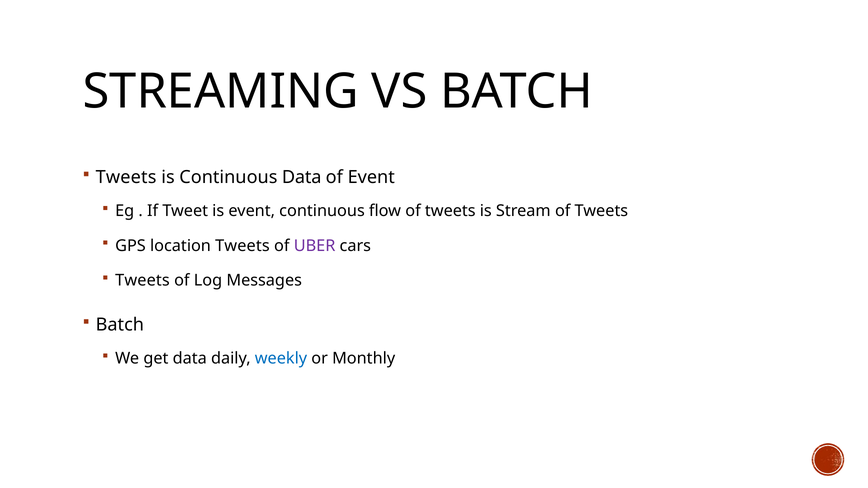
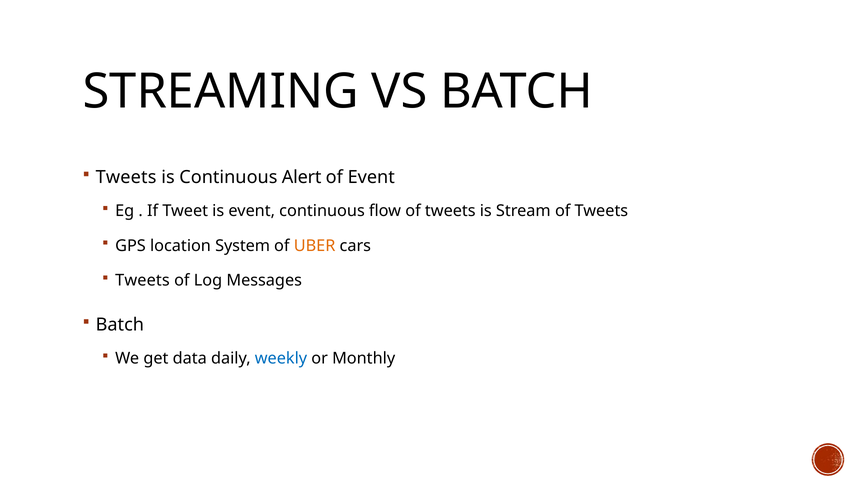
Continuous Data: Data -> Alert (302, 177)
location Tweets: Tweets -> System (243, 246)
UBER colour: purple -> orange (315, 246)
